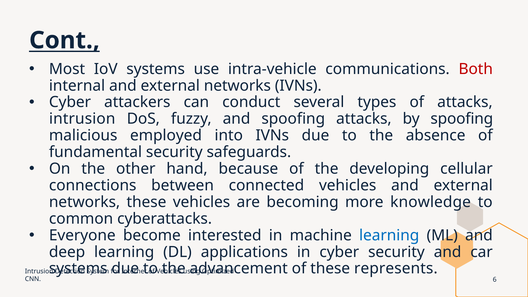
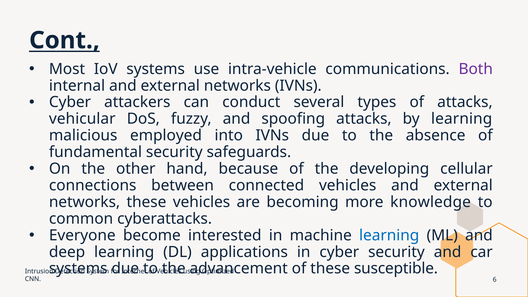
Both colour: red -> purple (476, 69)
intrusion: intrusion -> vehicular (82, 119)
by spoofing: spoofing -> learning (462, 119)
represents: represents -> susceptible (396, 269)
